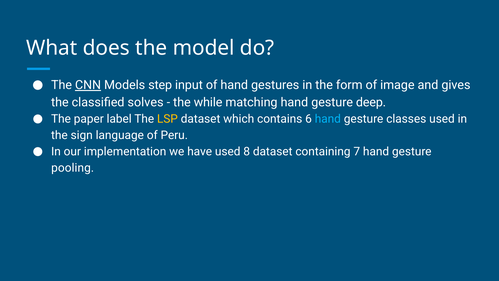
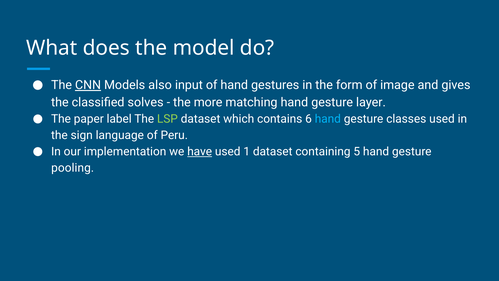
step: step -> also (160, 85)
while: while -> more (208, 102)
deep: deep -> layer (371, 102)
LSP colour: yellow -> light green (167, 119)
have underline: none -> present (200, 151)
8: 8 -> 1 (247, 151)
7: 7 -> 5 (357, 151)
